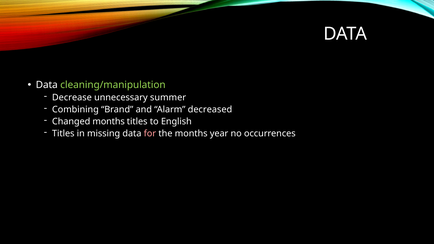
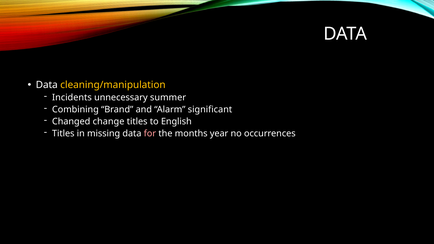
cleaning/manipulation colour: light green -> yellow (113, 85)
Decrease: Decrease -> Incidents (72, 98)
decreased: decreased -> significant (210, 110)
Changed months: months -> change (109, 122)
